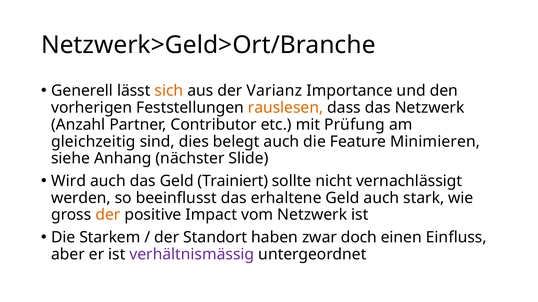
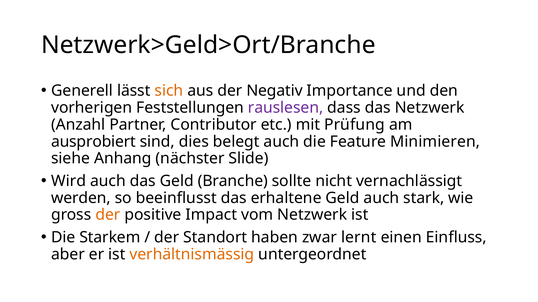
Varianz: Varianz -> Negativ (275, 91)
rauslesen colour: orange -> purple (286, 108)
gleichzeitig: gleichzeitig -> ausprobiert (93, 142)
Trainiert: Trainiert -> Branche (233, 181)
doch: doch -> lernt (359, 238)
verhältnismässig colour: purple -> orange (192, 255)
